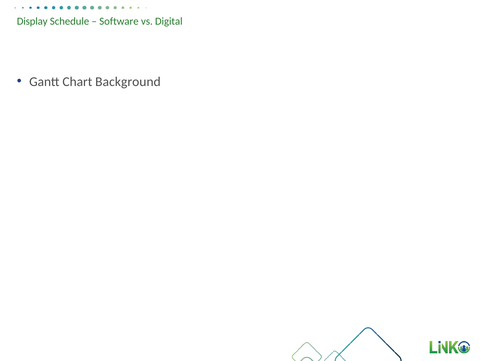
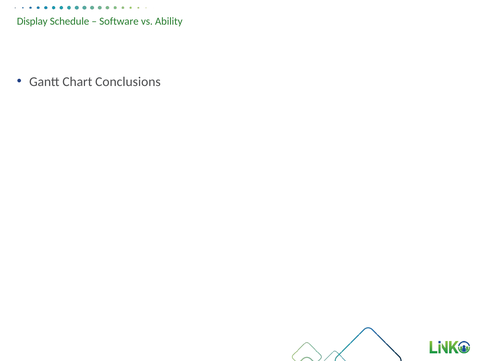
Digital: Digital -> Ability (169, 21)
Background: Background -> Conclusions (128, 82)
